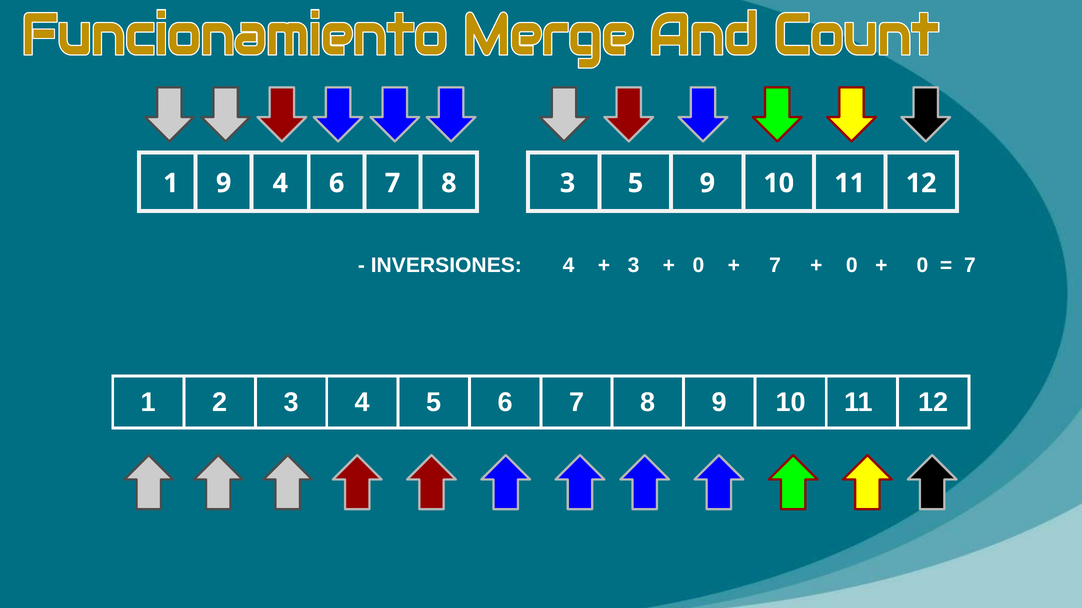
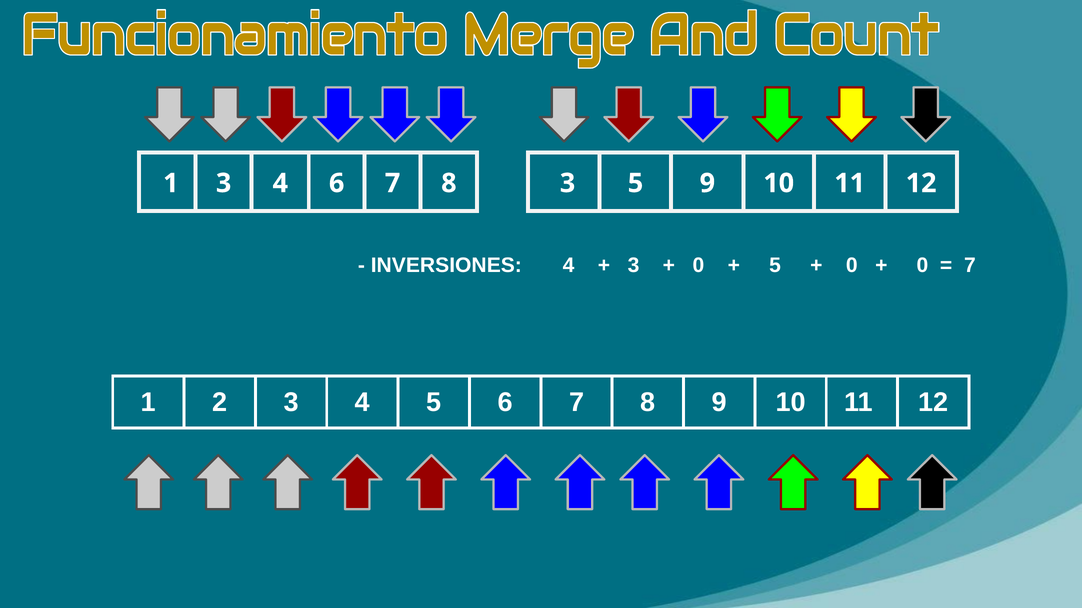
1 9: 9 -> 3 (224, 183)
7: 7 -> 5 (775, 265)
